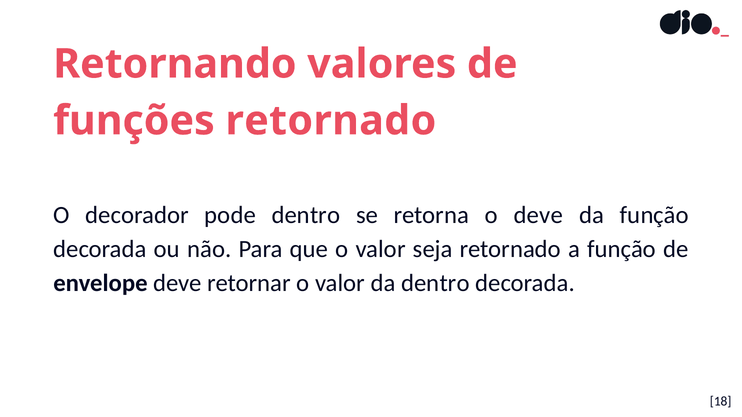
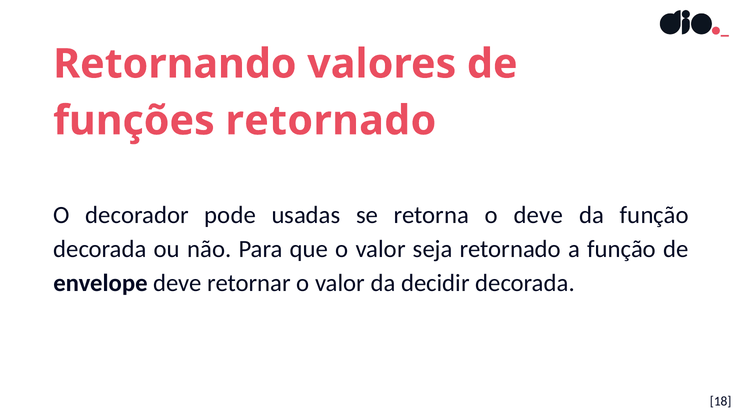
pode dentro: dentro -> usadas (306, 215)
da dentro: dentro -> decidir (435, 283)
